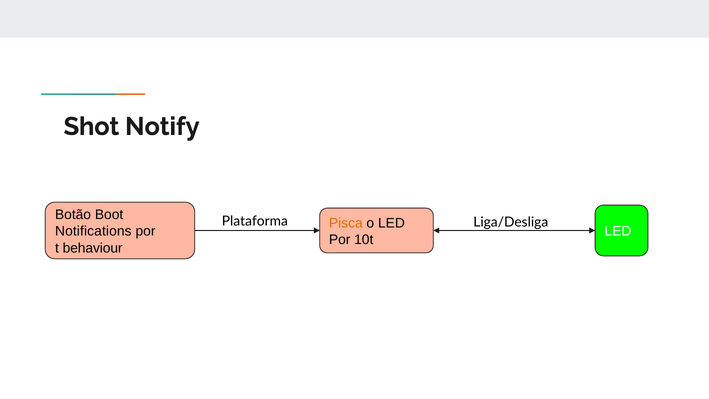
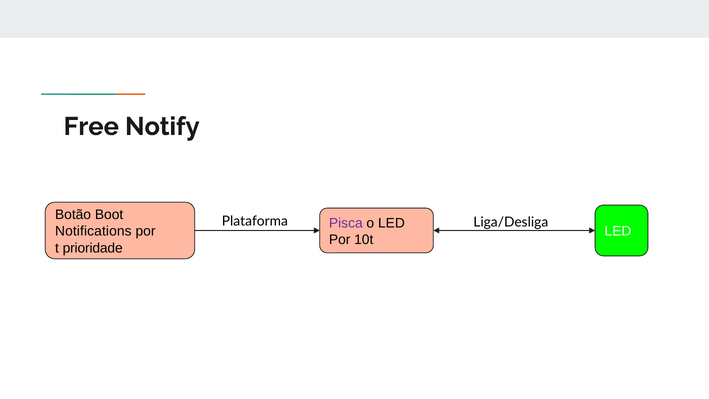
Shot: Shot -> Free (91, 126)
Pisca colour: orange -> purple (346, 223)
behaviour: behaviour -> prioridade (93, 248)
